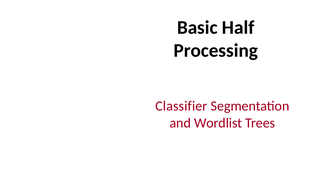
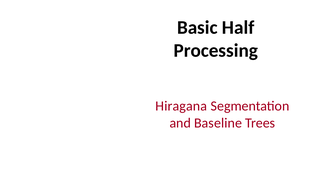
Classifier: Classifier -> Hiragana (181, 106)
Wordlist: Wordlist -> Baseline (218, 123)
